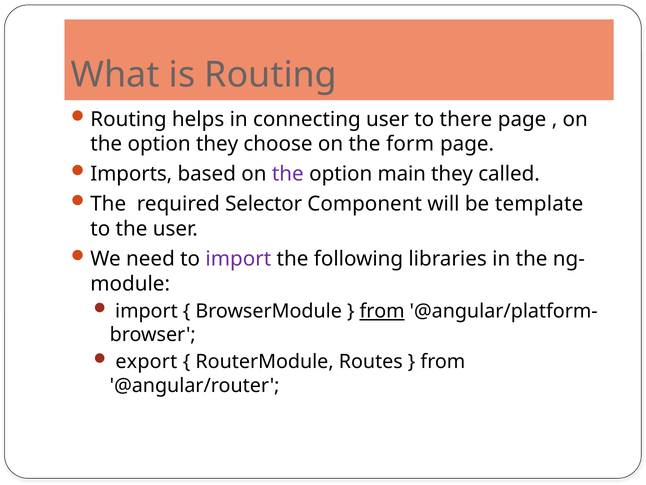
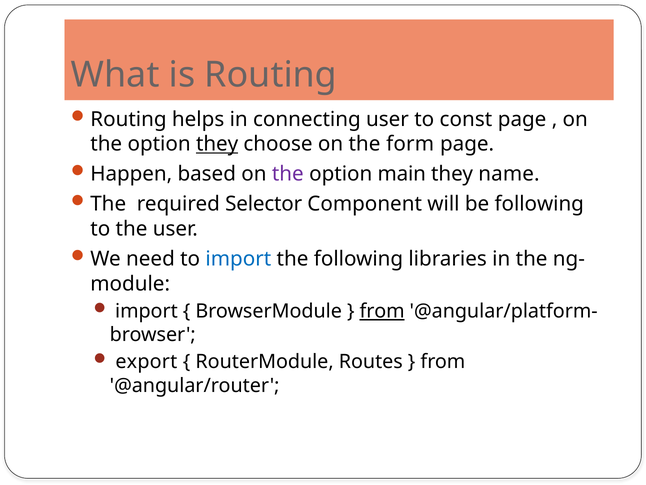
there: there -> const (466, 119)
they underline: none -> present (217, 144)
Imports: Imports -> Happen (131, 174)
called: called -> name (509, 174)
be template: template -> following (539, 204)
import colour: purple -> blue (238, 259)
